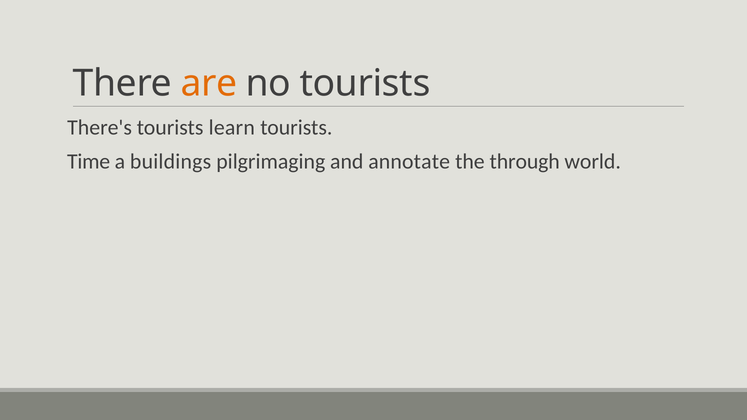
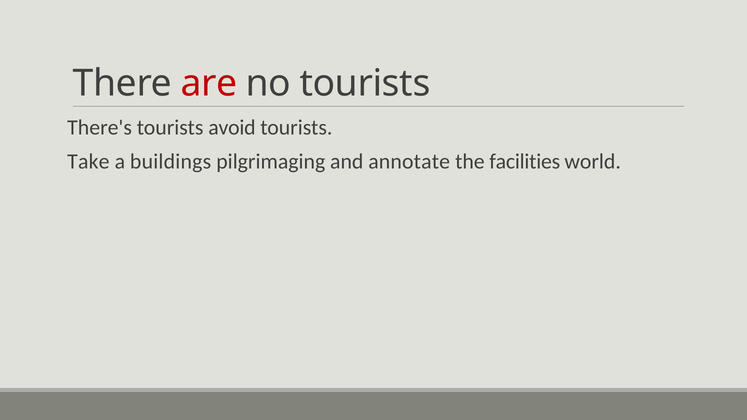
are colour: orange -> red (209, 84)
learn: learn -> avoid (232, 127)
Time: Time -> Take (88, 162)
through: through -> facilities (525, 162)
